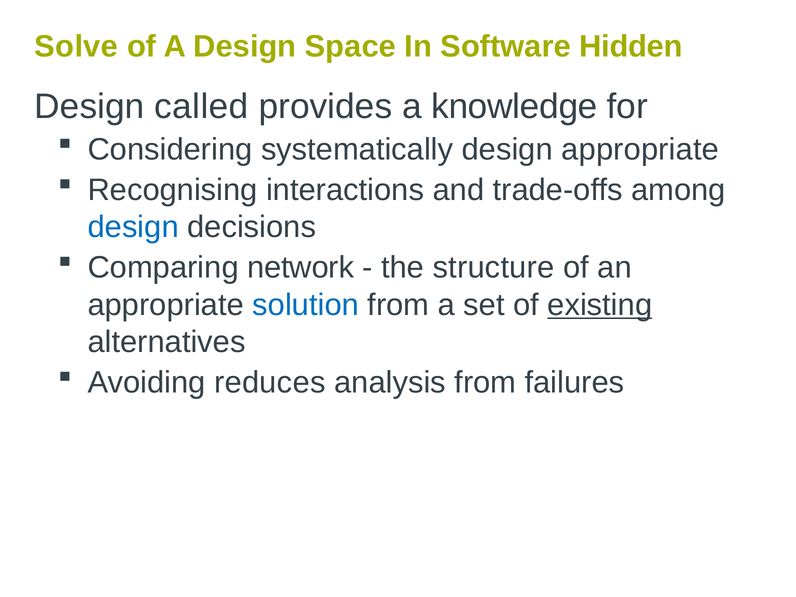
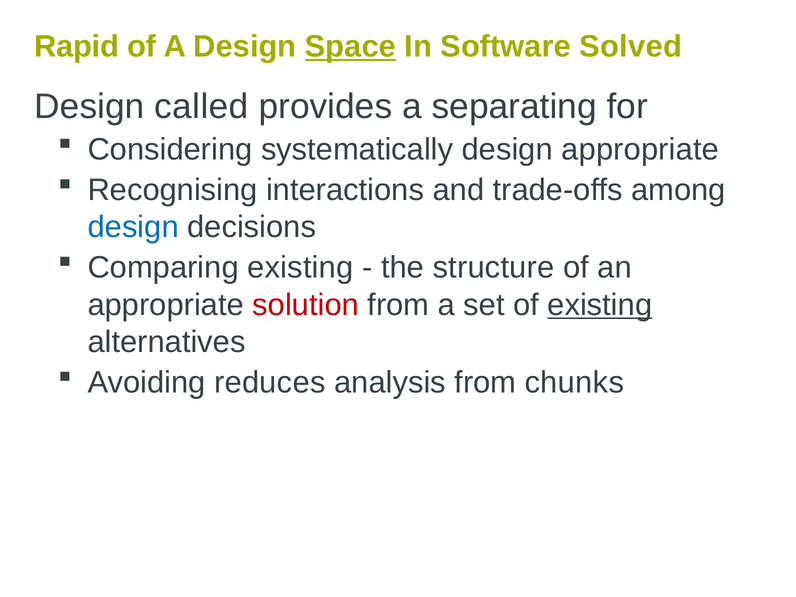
Solve: Solve -> Rapid (77, 47)
Space underline: none -> present (350, 47)
Hidden: Hidden -> Solved (631, 47)
knowledge: knowledge -> separating (514, 107)
Comparing network: network -> existing (300, 268)
solution colour: blue -> red (306, 305)
failures: failures -> chunks (574, 383)
